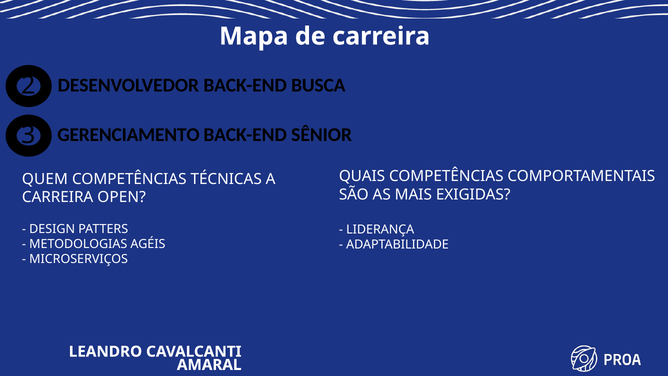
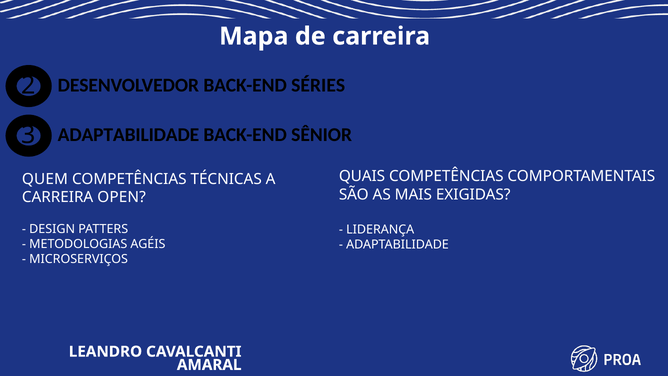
BUSCA: BUSCA -> SÉRIES (318, 85)
GERENCIAMENTO: GERENCIAMENTO -> ADAPTABILIDADE (128, 135)
